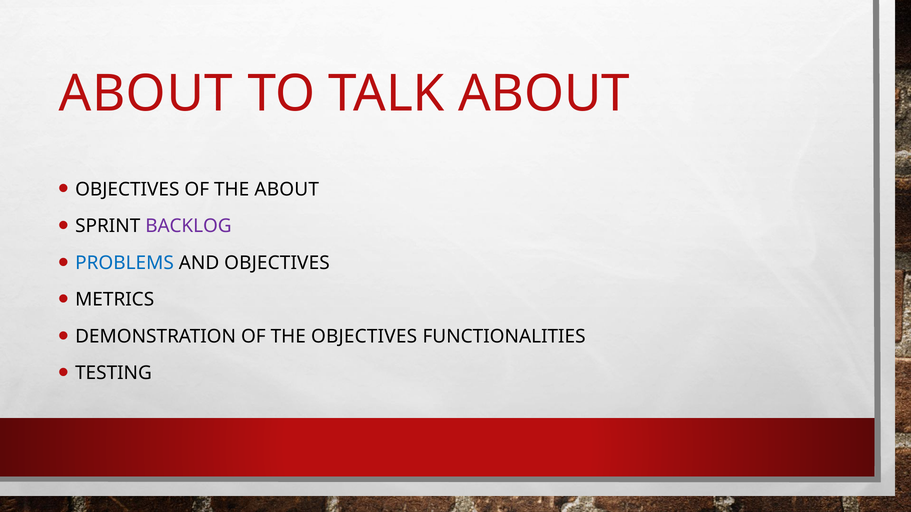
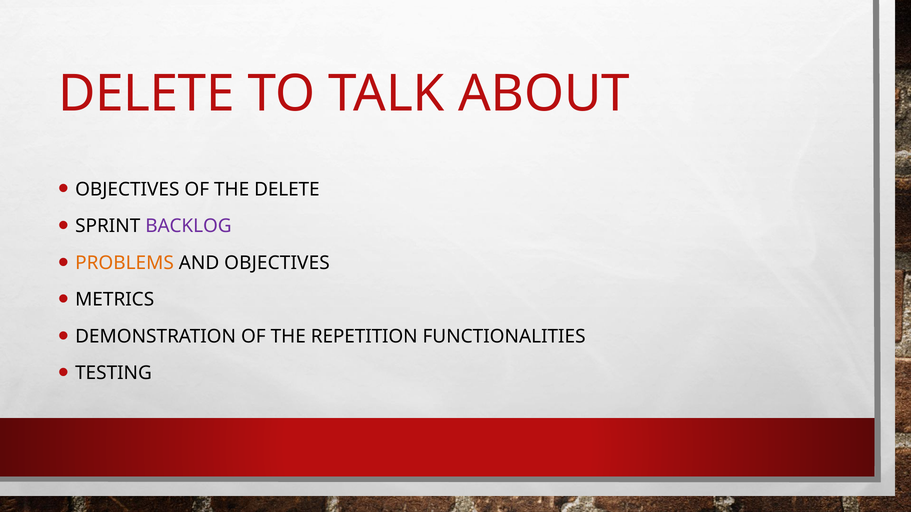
ABOUT: ABOUT -> DELETE (146, 94)
THE ABOUT: ABOUT -> DELETE (287, 189)
PROBLEMS colour: blue -> orange (124, 263)
THE OBJECTIVES: OBJECTIVES -> REPETITION (364, 337)
